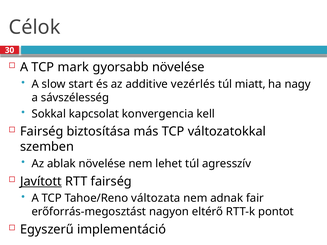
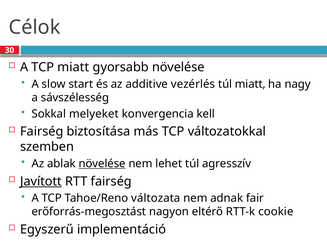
TCP mark: mark -> miatt (73, 67)
kapcsolat: kapcsolat -> melyeket (94, 114)
növelése underline: none -> present (102, 164)
pontot: pontot -> cookie (276, 212)
